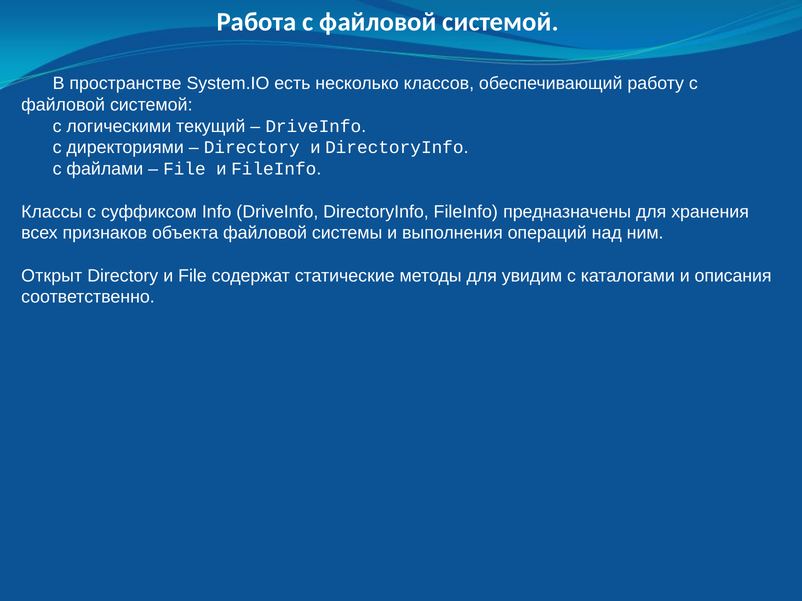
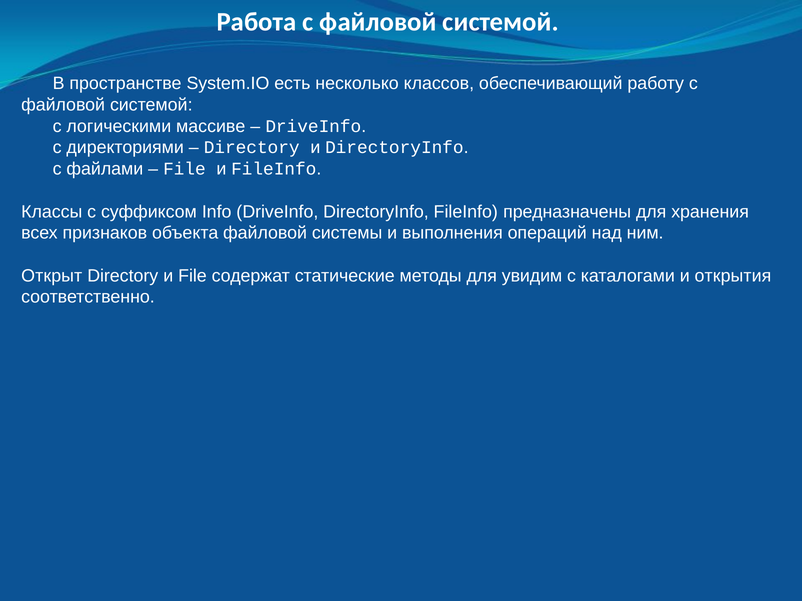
текущий: текущий -> массиве (211, 126)
описания: описания -> открытия (733, 276)
